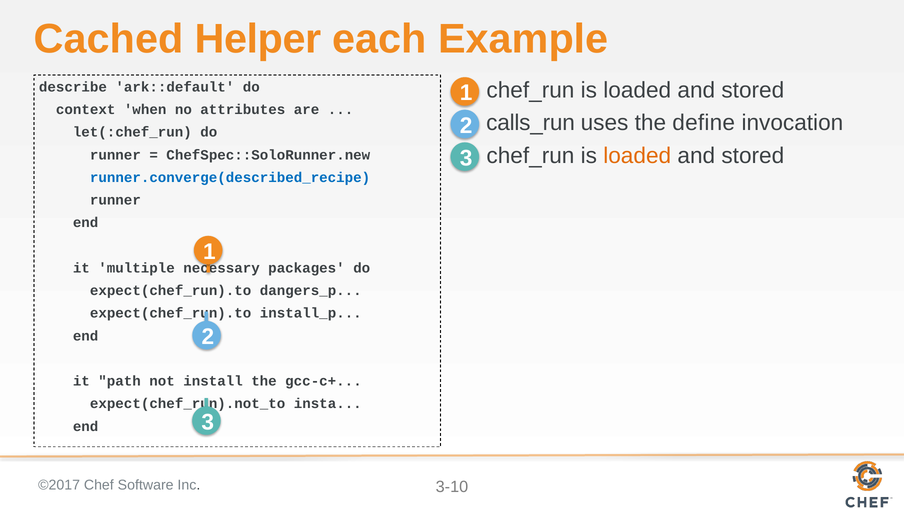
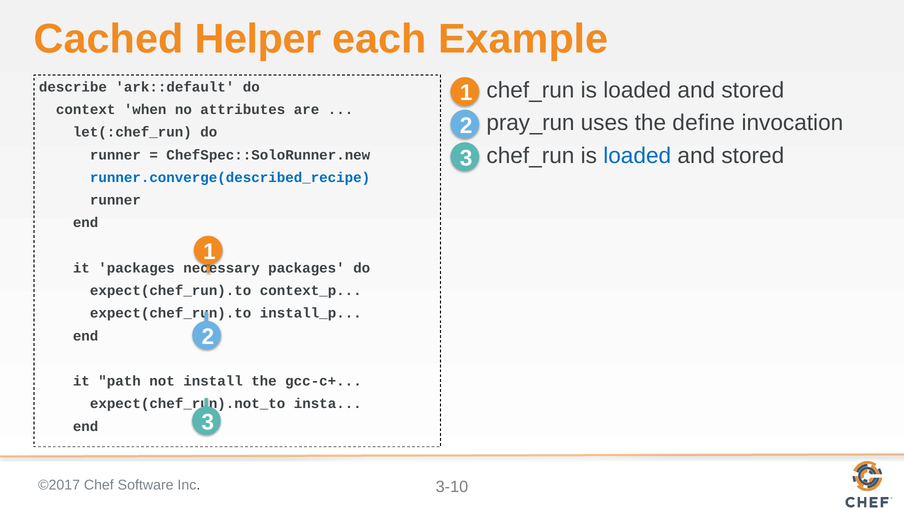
calls_run: calls_run -> pray_run (531, 123)
loaded colour: orange -> blue (637, 156)
it multiple: multiple -> packages (137, 268)
dangers_p: dangers_p -> context_p (311, 290)
